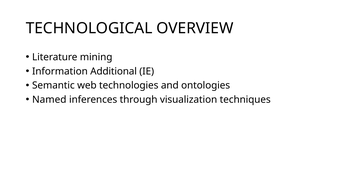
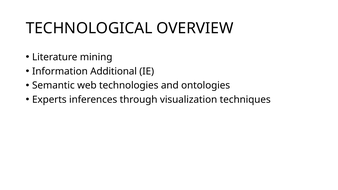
Named: Named -> Experts (49, 100)
